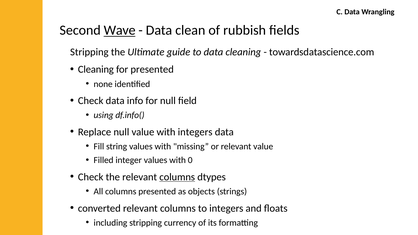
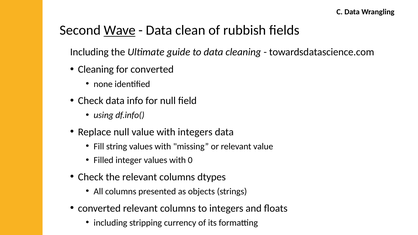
Stripping: Stripping -> Including (89, 52)
for presented: presented -> converted (152, 70)
columns underline: present -> none (177, 177)
